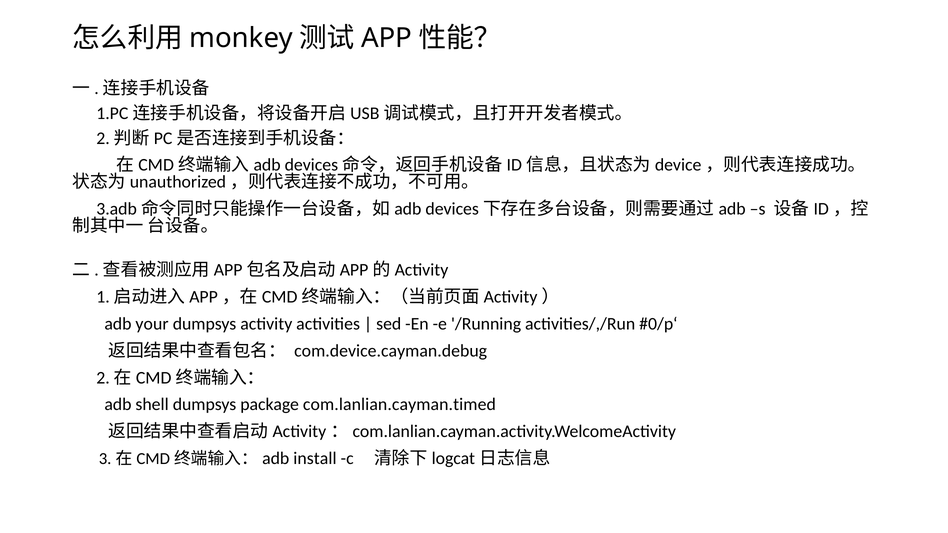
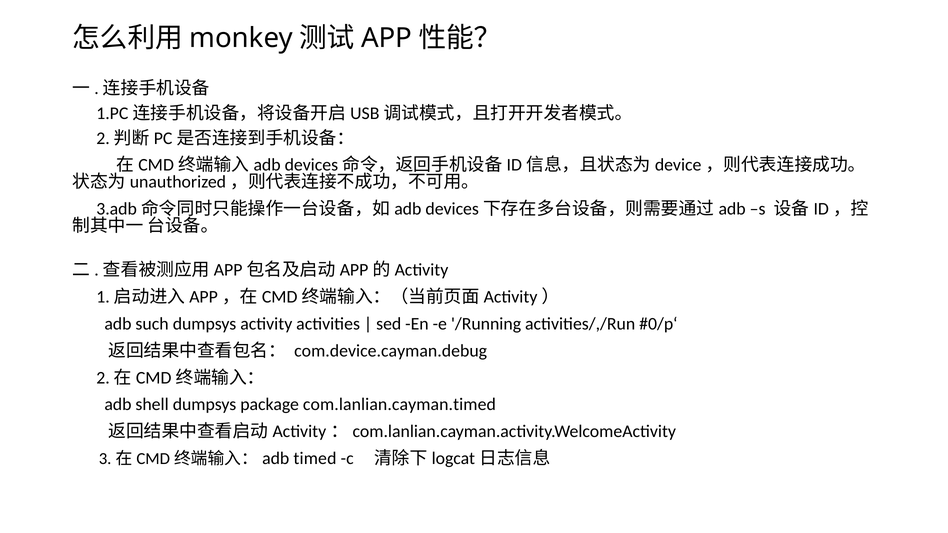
your: your -> such (152, 324)
install: install -> timed (315, 459)
